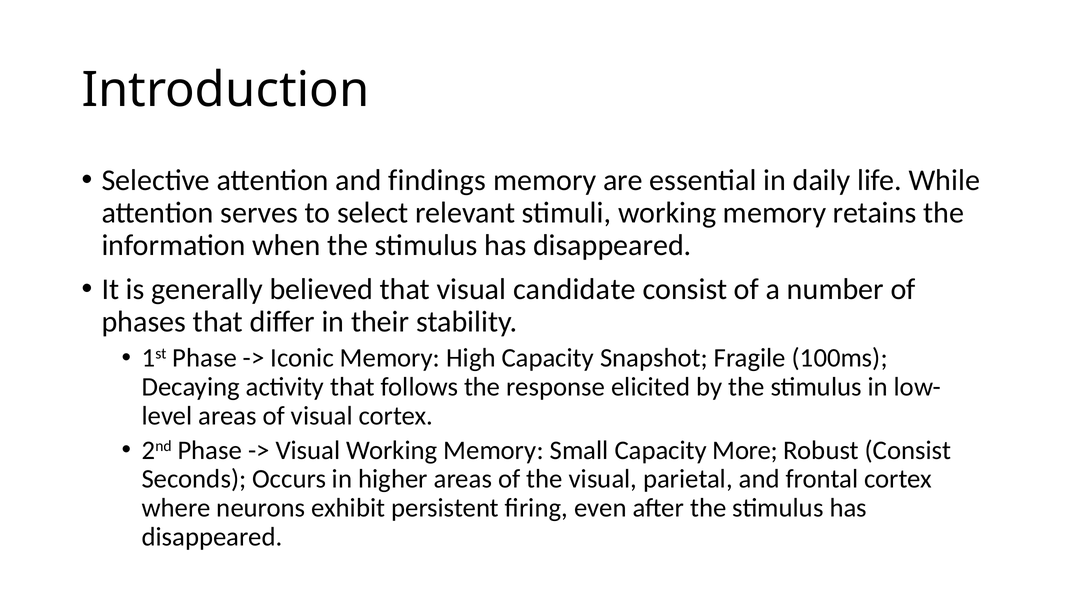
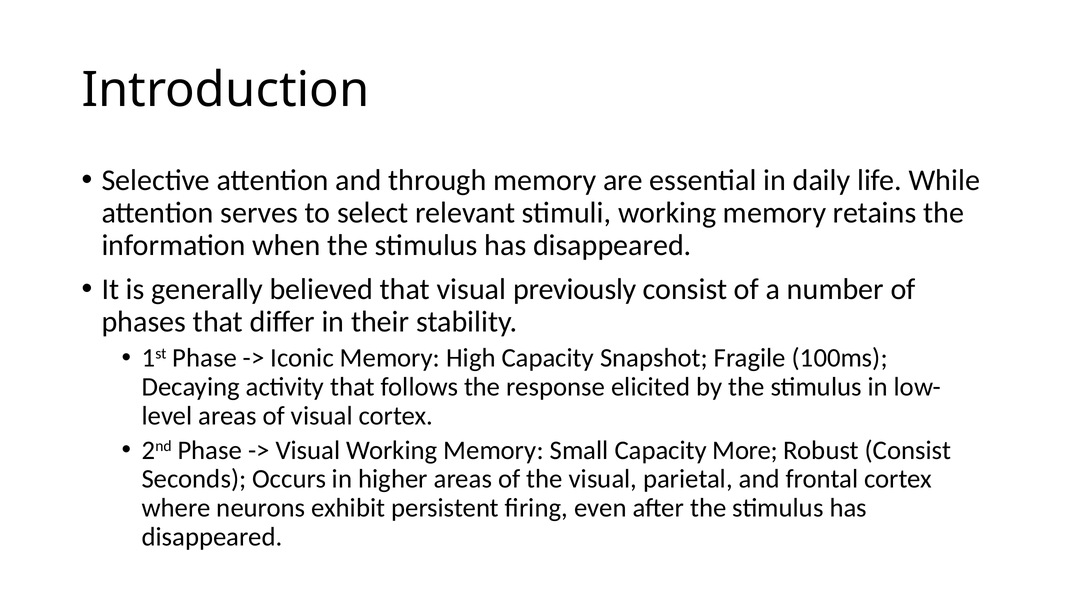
findings: findings -> through (437, 180)
candidate: candidate -> previously (575, 289)
